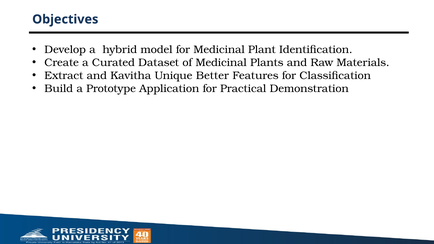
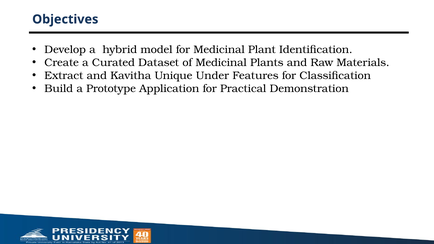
Better: Better -> Under (212, 76)
